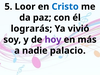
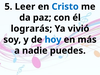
Loor: Loor -> Leer (25, 7)
hoy colour: purple -> blue (53, 40)
palacio: palacio -> puedes (68, 51)
